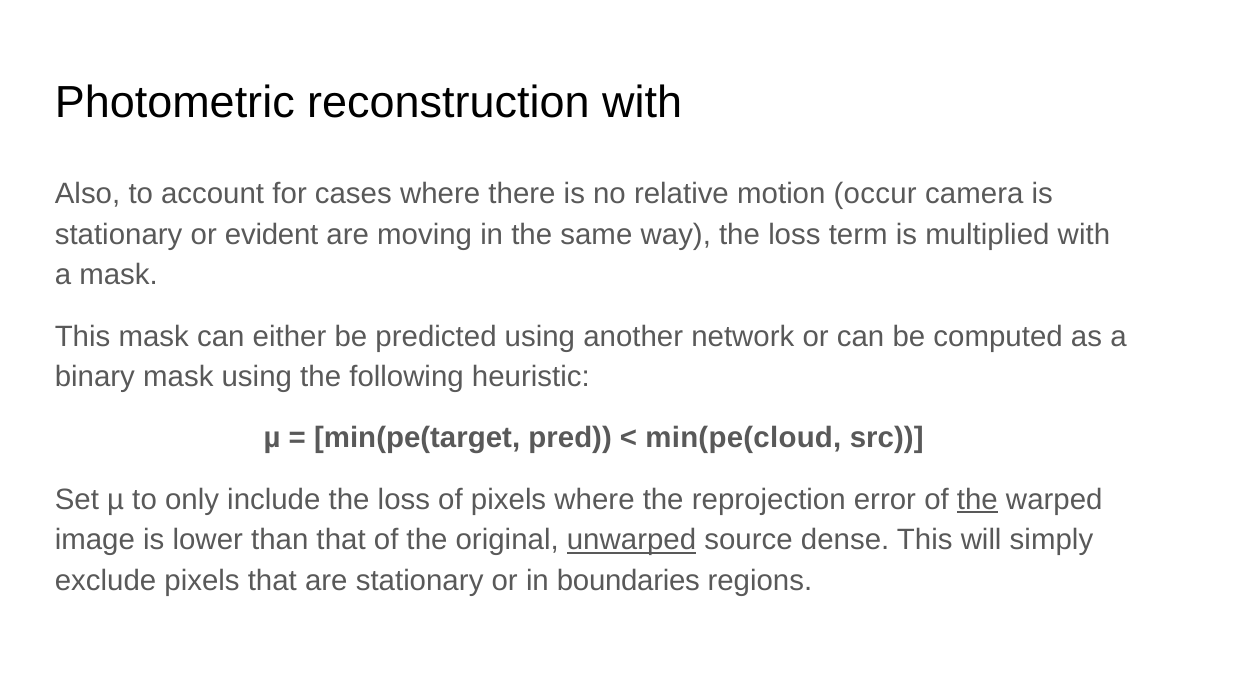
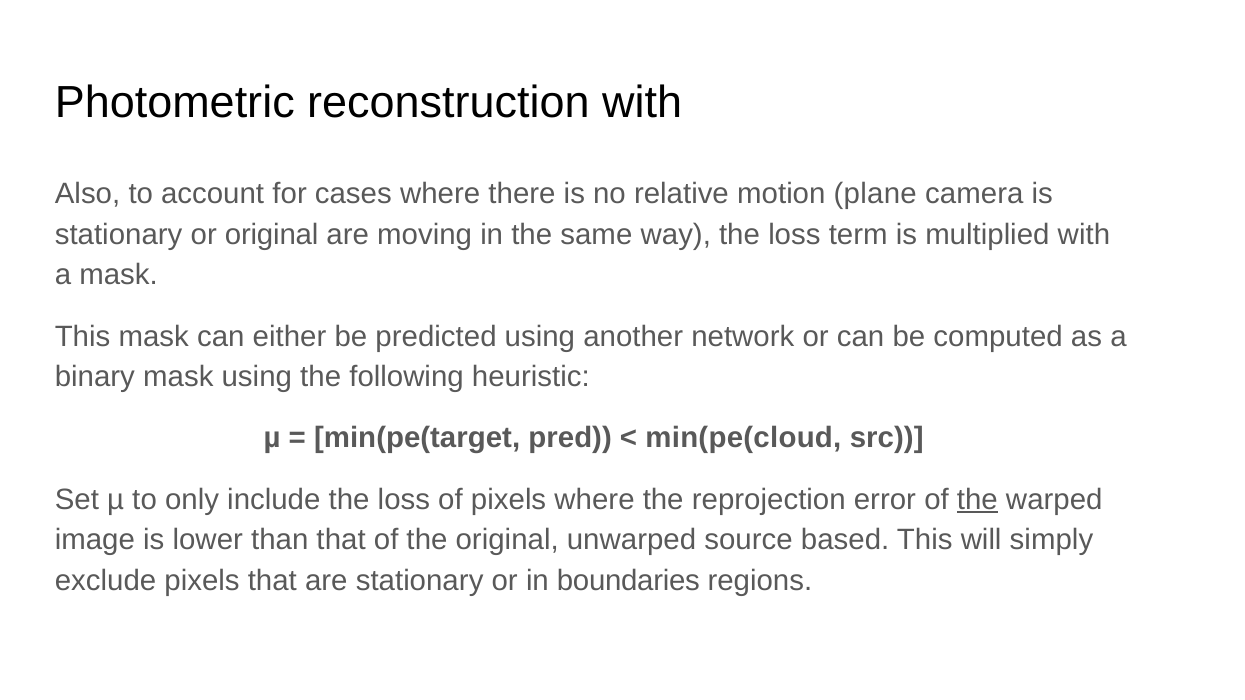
occur: occur -> plane (875, 194)
or evident: evident -> original (272, 235)
unwarped underline: present -> none (632, 540)
dense: dense -> based (845, 540)
